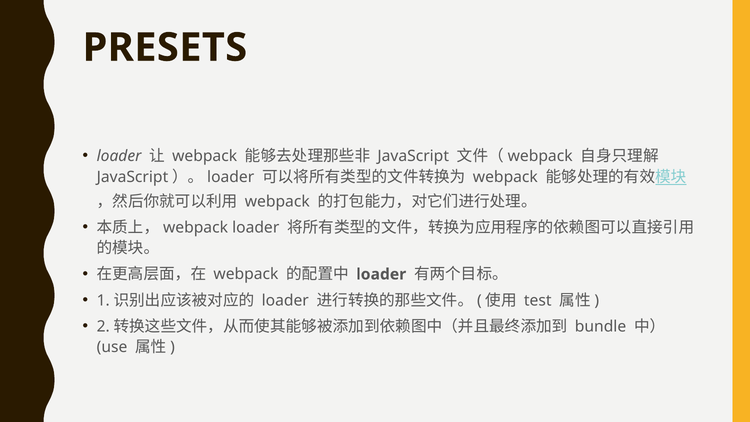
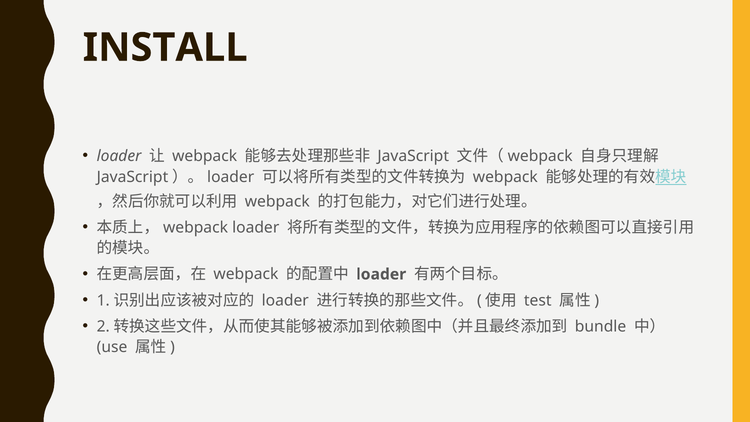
PRESETS: PRESETS -> INSTALL (165, 48)
